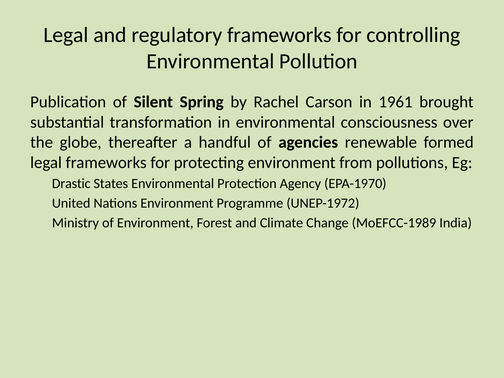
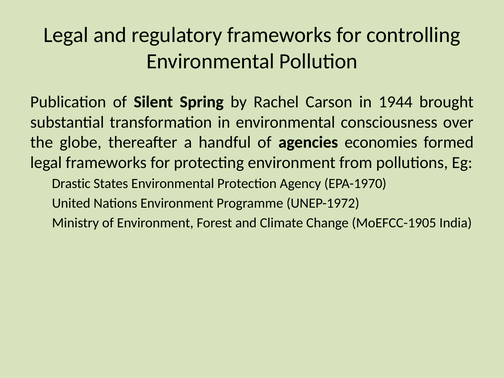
1961: 1961 -> 1944 (396, 102)
renewable: renewable -> economies (381, 142)
MoEFCC-1989: MoEFCC-1989 -> MoEFCC-1905 (394, 223)
